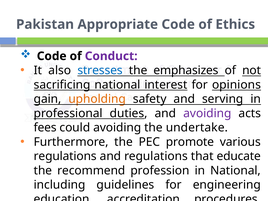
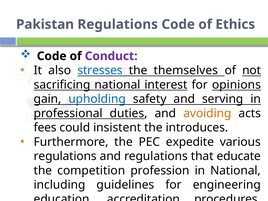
Pakistan Appropriate: Appropriate -> Regulations (118, 24)
emphasizes: emphasizes -> themselves (186, 70)
upholding colour: orange -> blue (97, 99)
avoiding colour: purple -> orange (207, 113)
could avoiding: avoiding -> insistent (117, 128)
undertake: undertake -> introduces (197, 128)
promote: promote -> expedite (190, 142)
recommend: recommend -> competition (91, 171)
